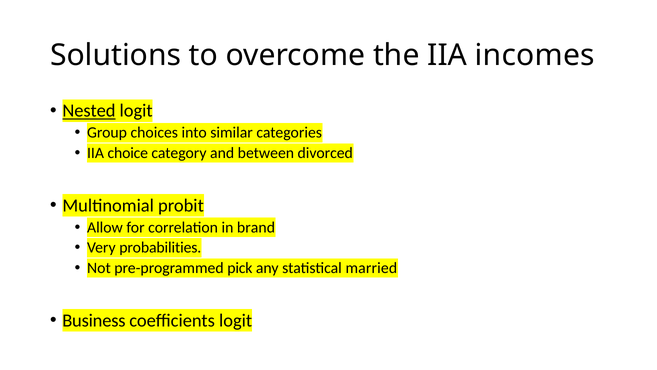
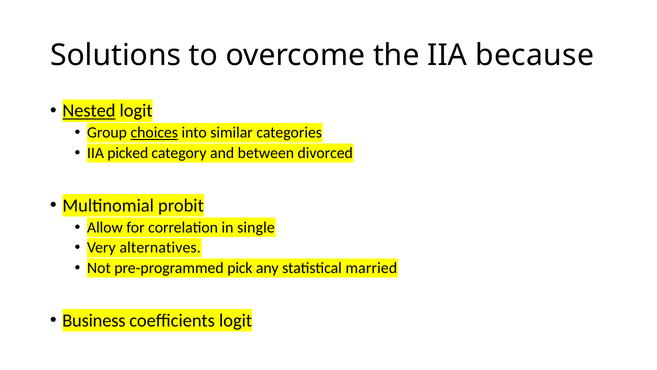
incomes: incomes -> because (535, 55)
choices underline: none -> present (154, 133)
choice: choice -> picked (128, 153)
brand: brand -> single (256, 227)
probabilities: probabilities -> alternatives (160, 248)
